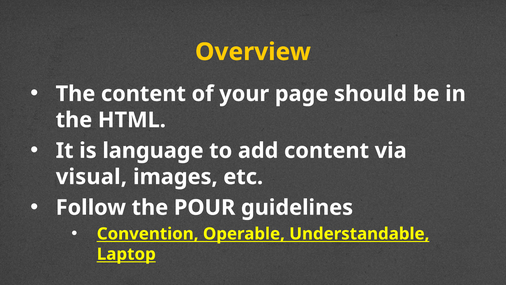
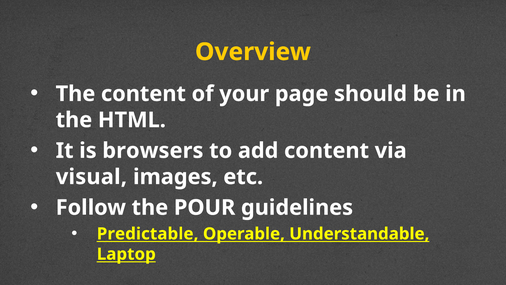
language: language -> browsers (153, 151)
Convention: Convention -> Predictable (148, 234)
